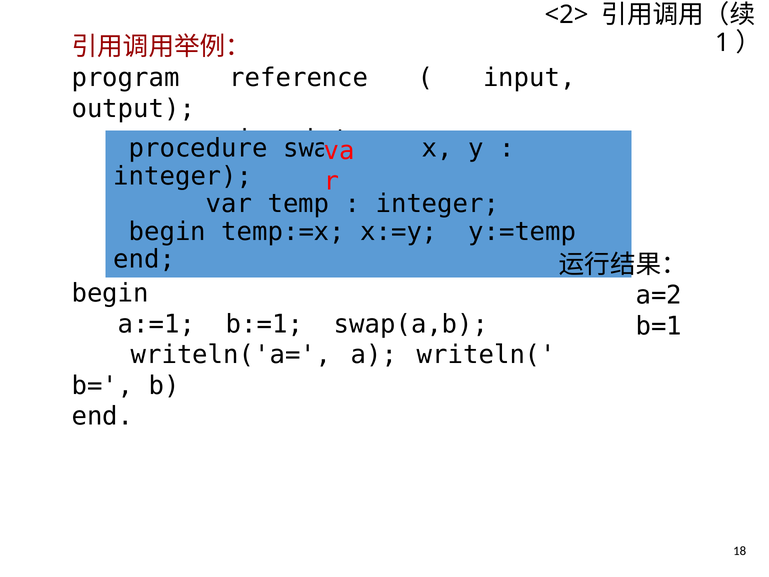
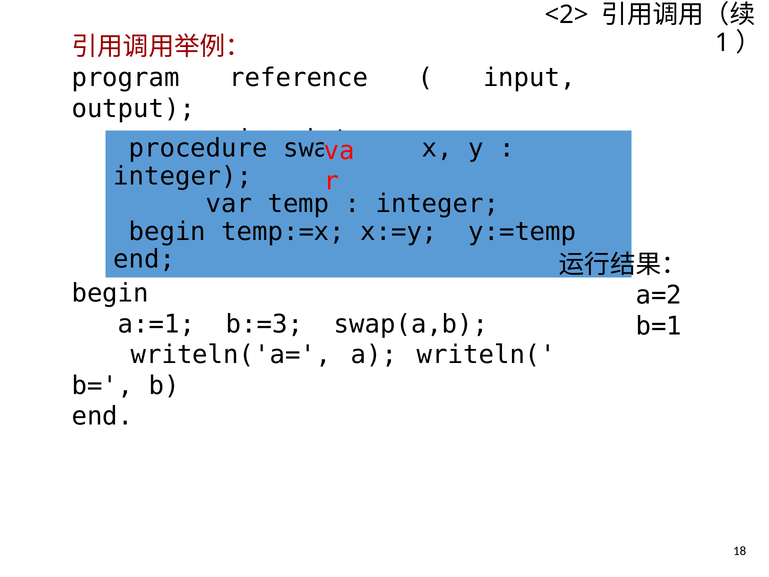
b:=1: b:=1 -> b:=3 (264, 324)
